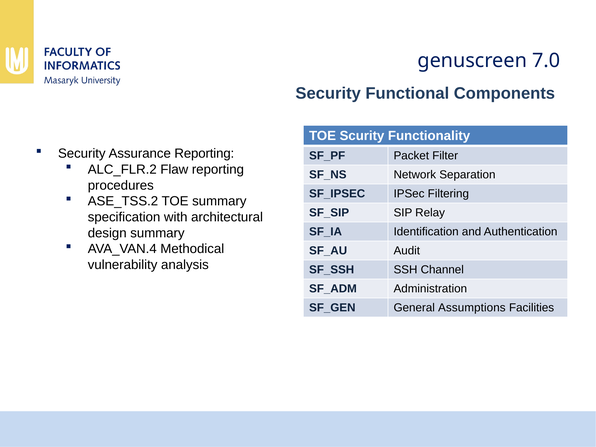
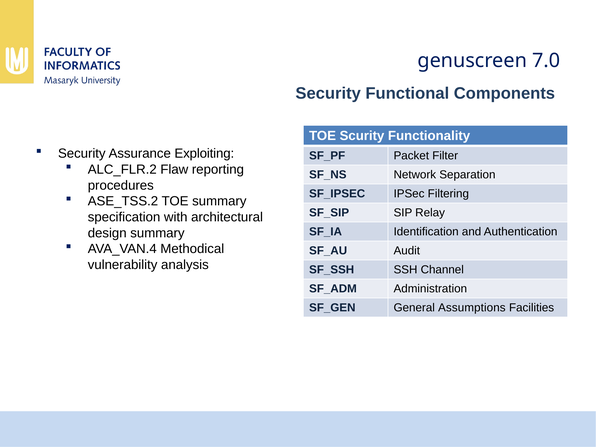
Assurance Reporting: Reporting -> Exploiting (204, 154)
